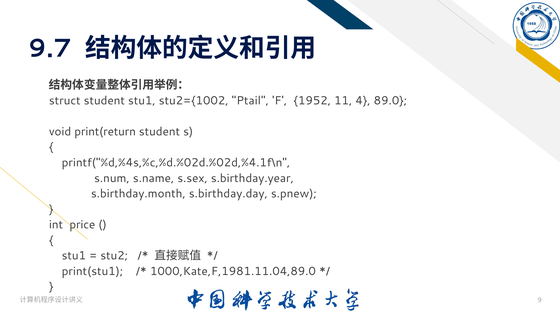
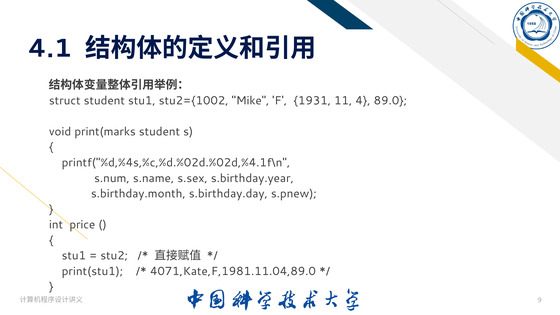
9.7: 9.7 -> 4.1 (50, 48)
Ptail: Ptail -> Mike (250, 101)
1952: 1952 -> 1931 (312, 101)
print(return: print(return -> print(marks (105, 132)
1000,Kate,F,1981.11.04,89.0: 1000,Kate,F,1981.11.04,89.0 -> 4071,Kate,F,1981.11.04,89.0 (233, 271)
